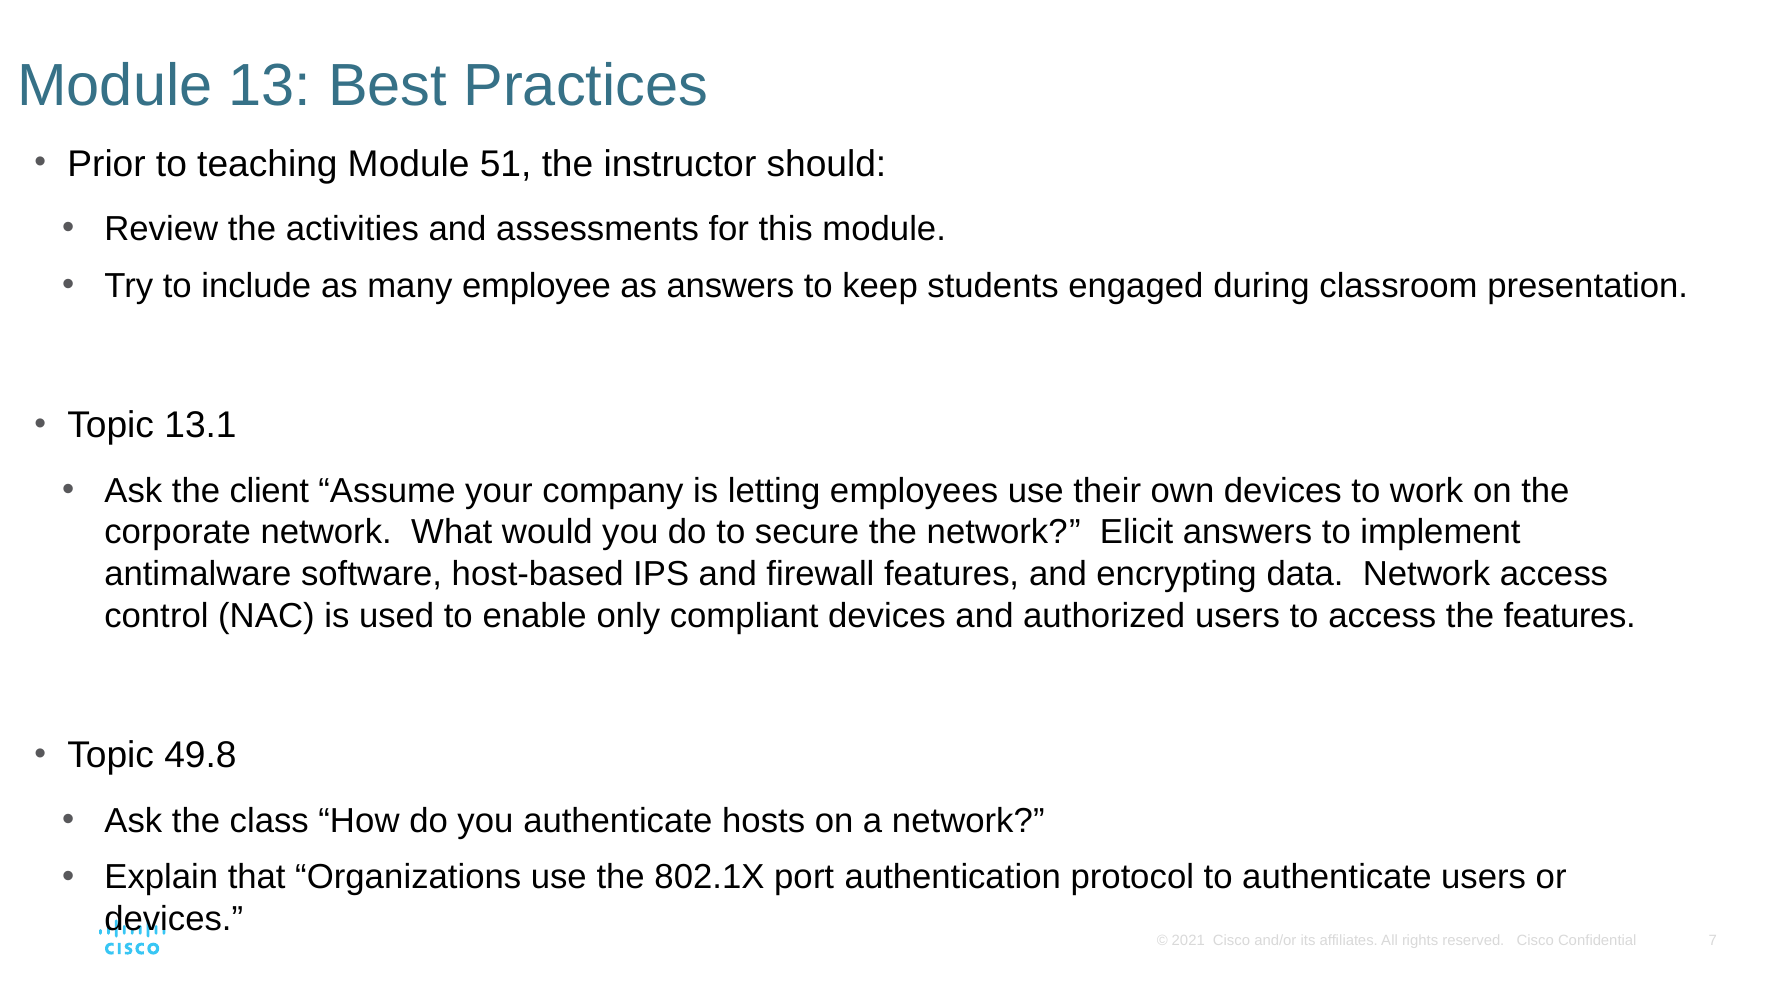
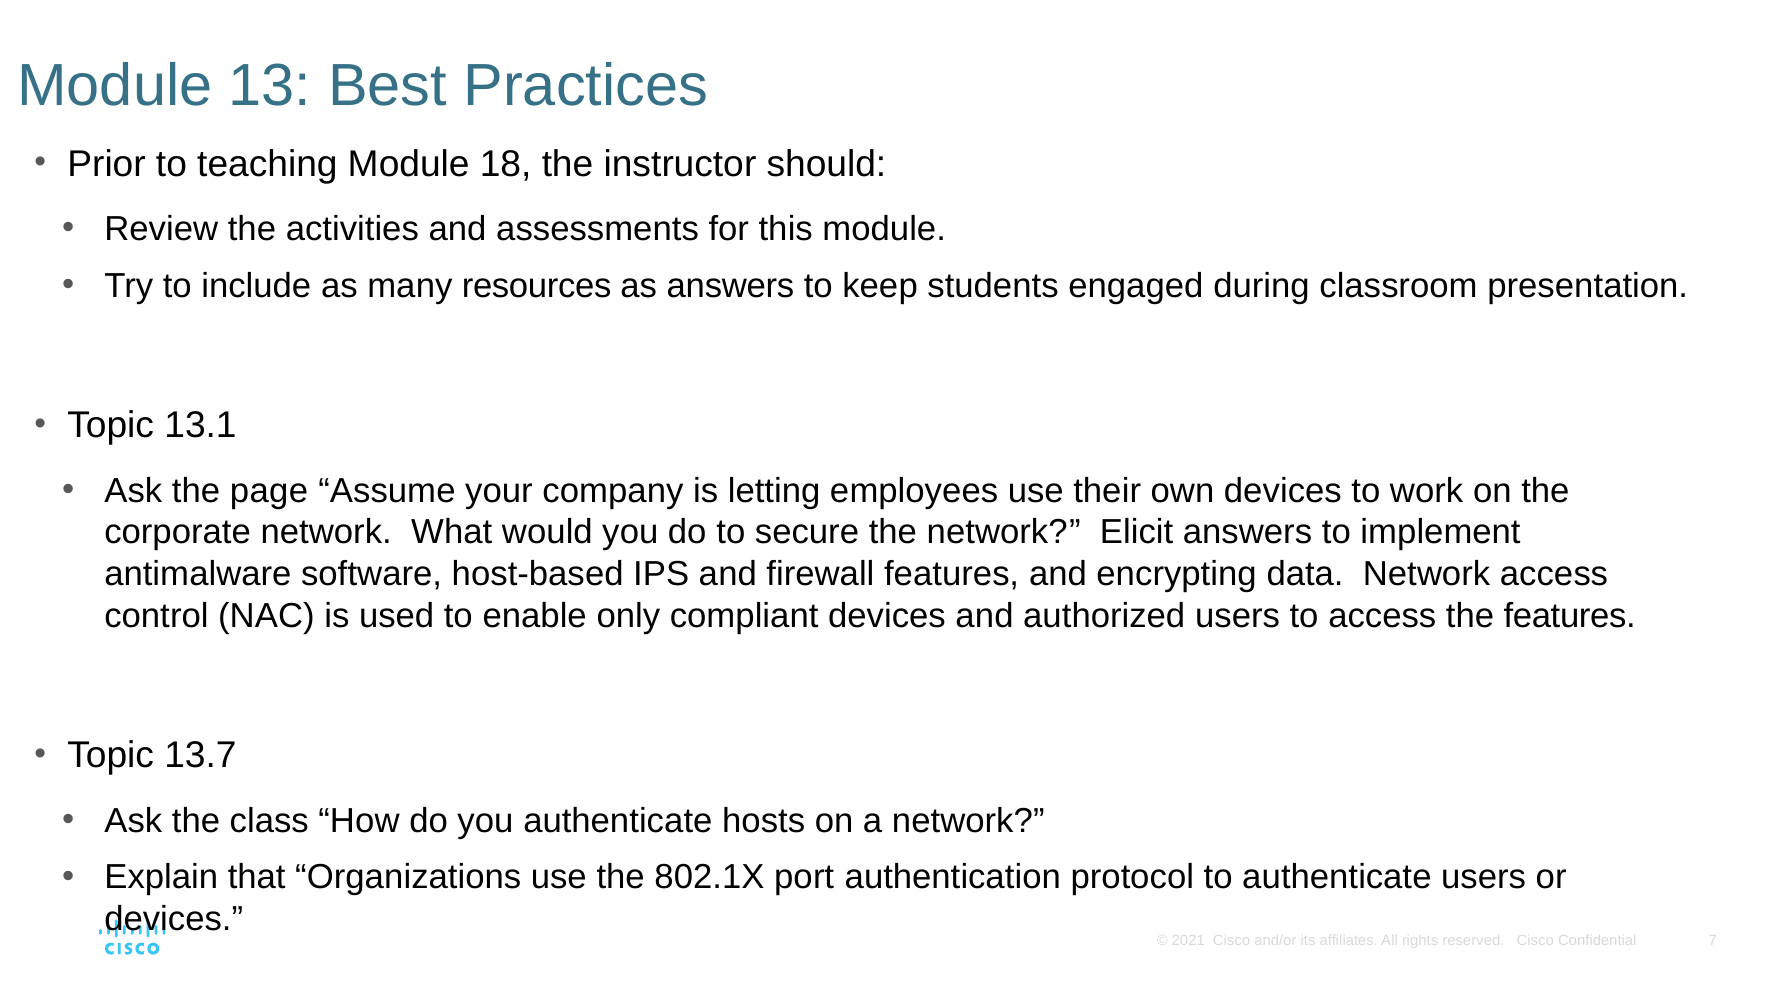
51: 51 -> 18 (506, 164)
employee: employee -> resources (537, 286)
client: client -> page (269, 491)
49.8: 49.8 -> 13.7 (200, 756)
